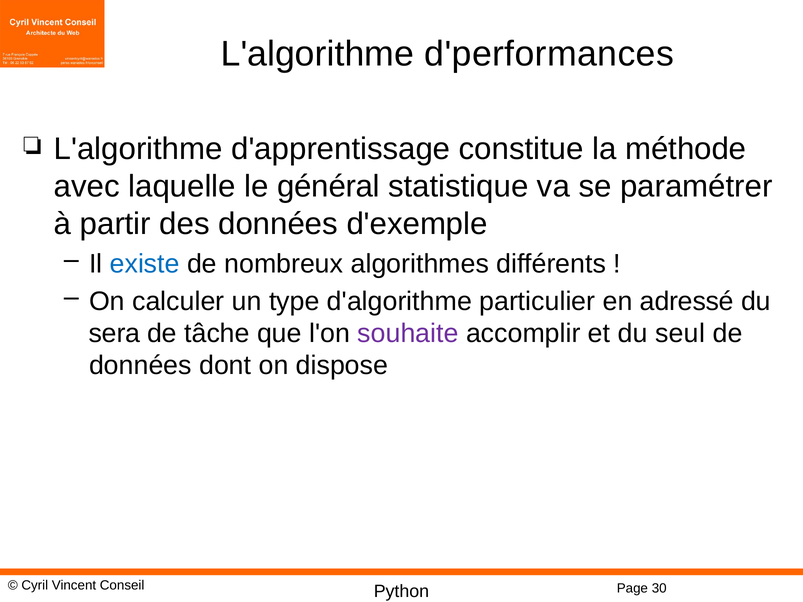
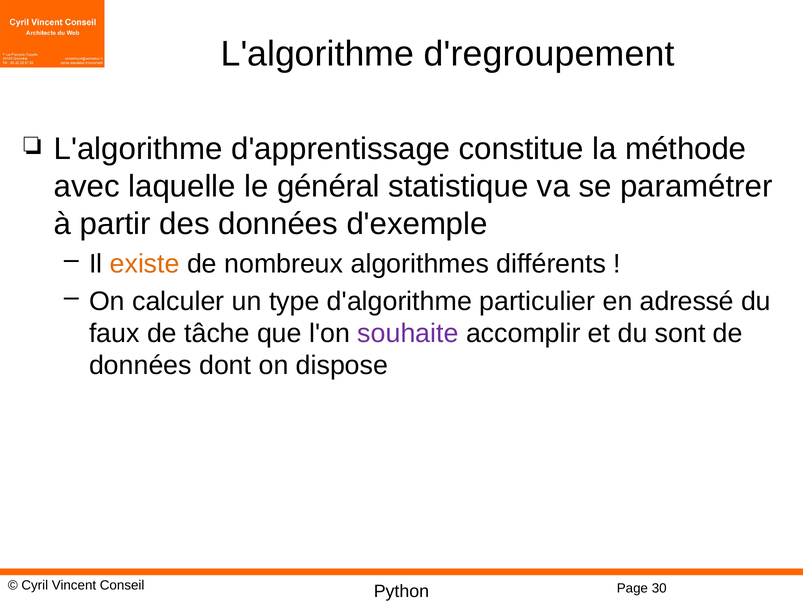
d'performances: d'performances -> d'regroupement (549, 54)
existe colour: blue -> orange (145, 264)
sera: sera -> faux (114, 333)
seul: seul -> sont (680, 333)
